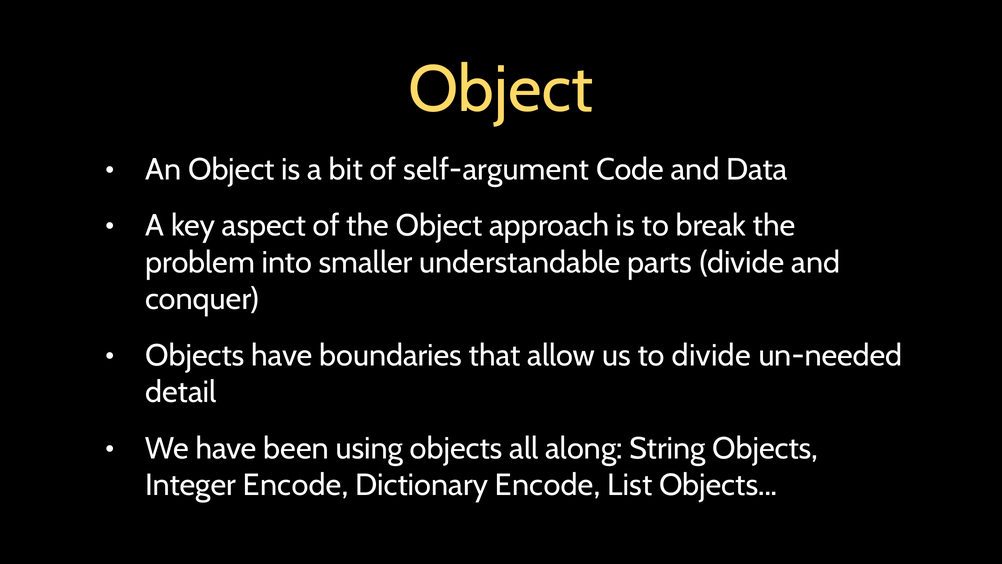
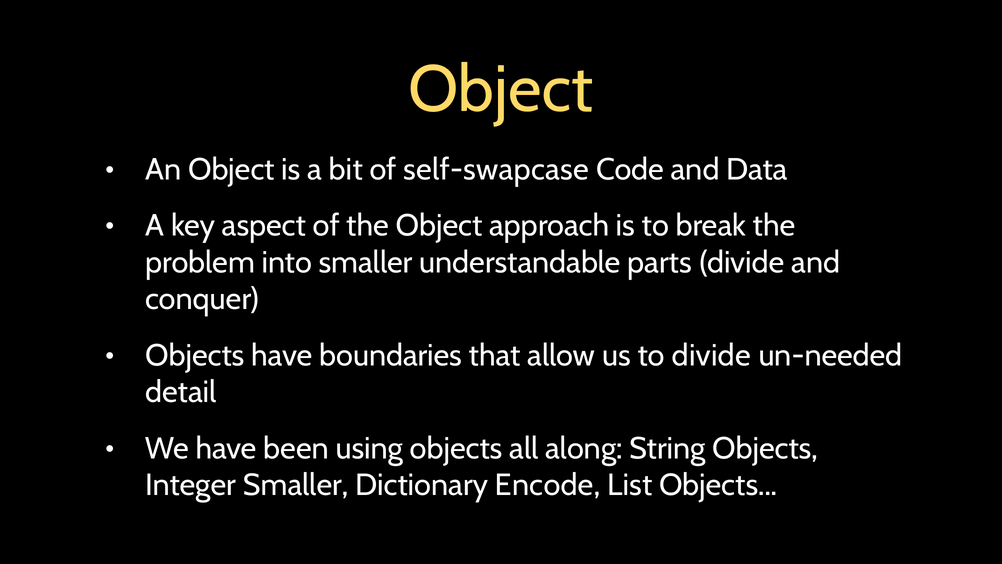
self-argument: self-argument -> self-swapcase (496, 169)
Integer Encode: Encode -> Smaller (296, 485)
